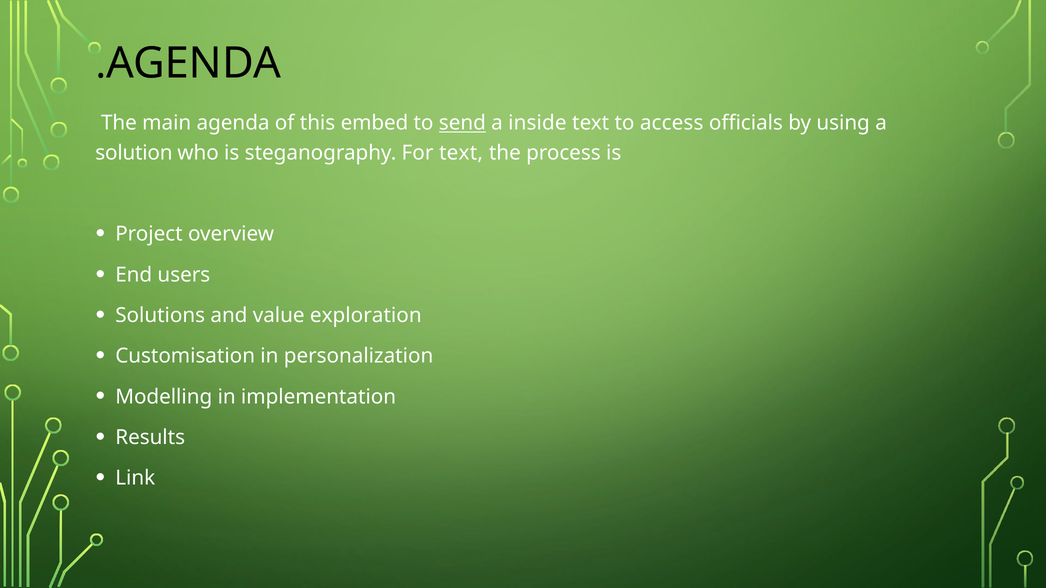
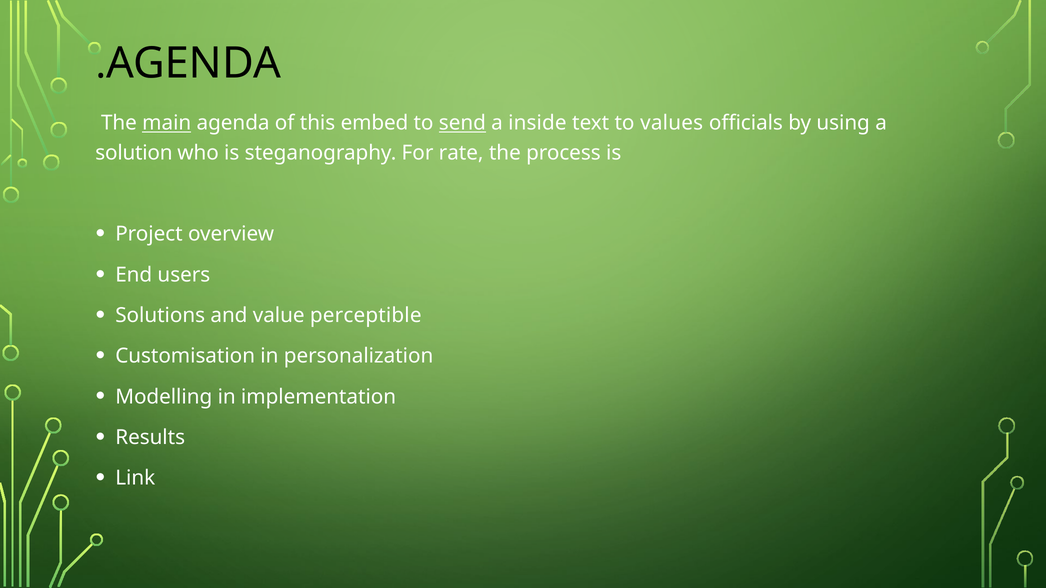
main underline: none -> present (167, 123)
access: access -> values (672, 123)
For text: text -> rate (461, 153)
exploration: exploration -> perceptible (366, 316)
